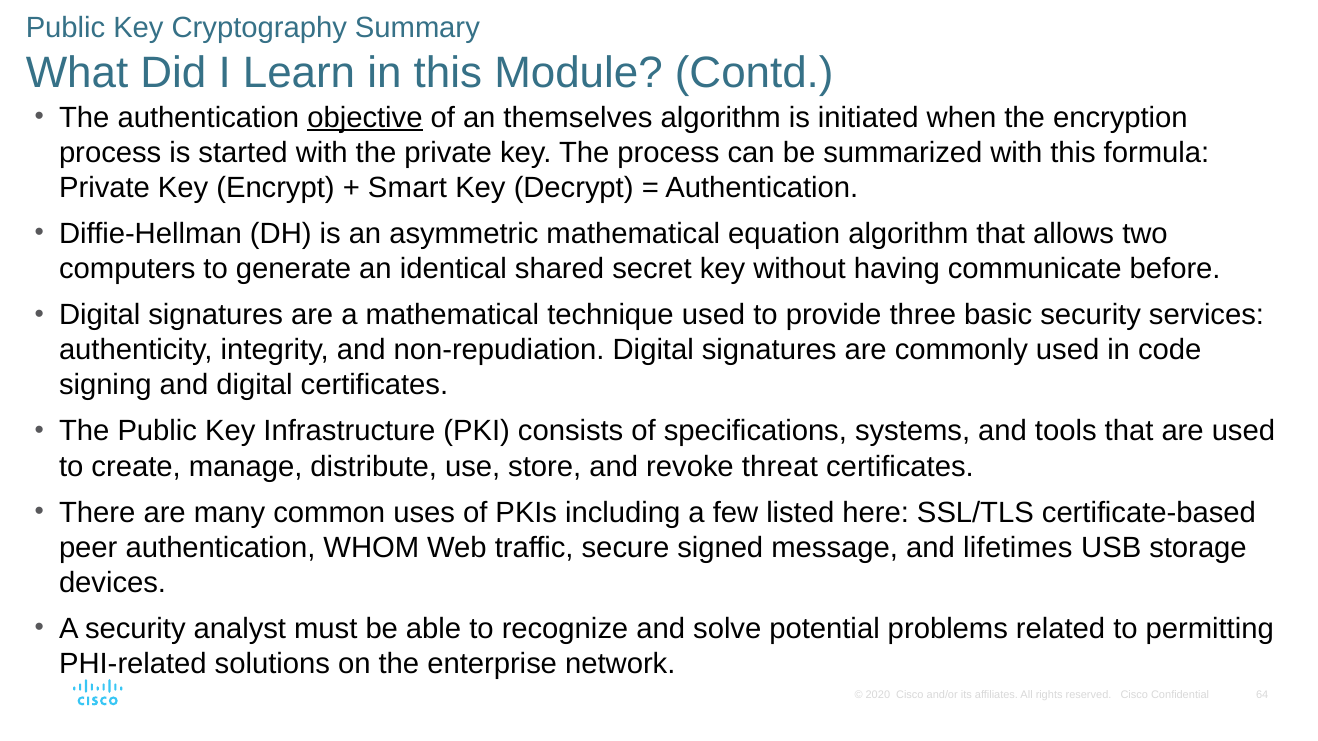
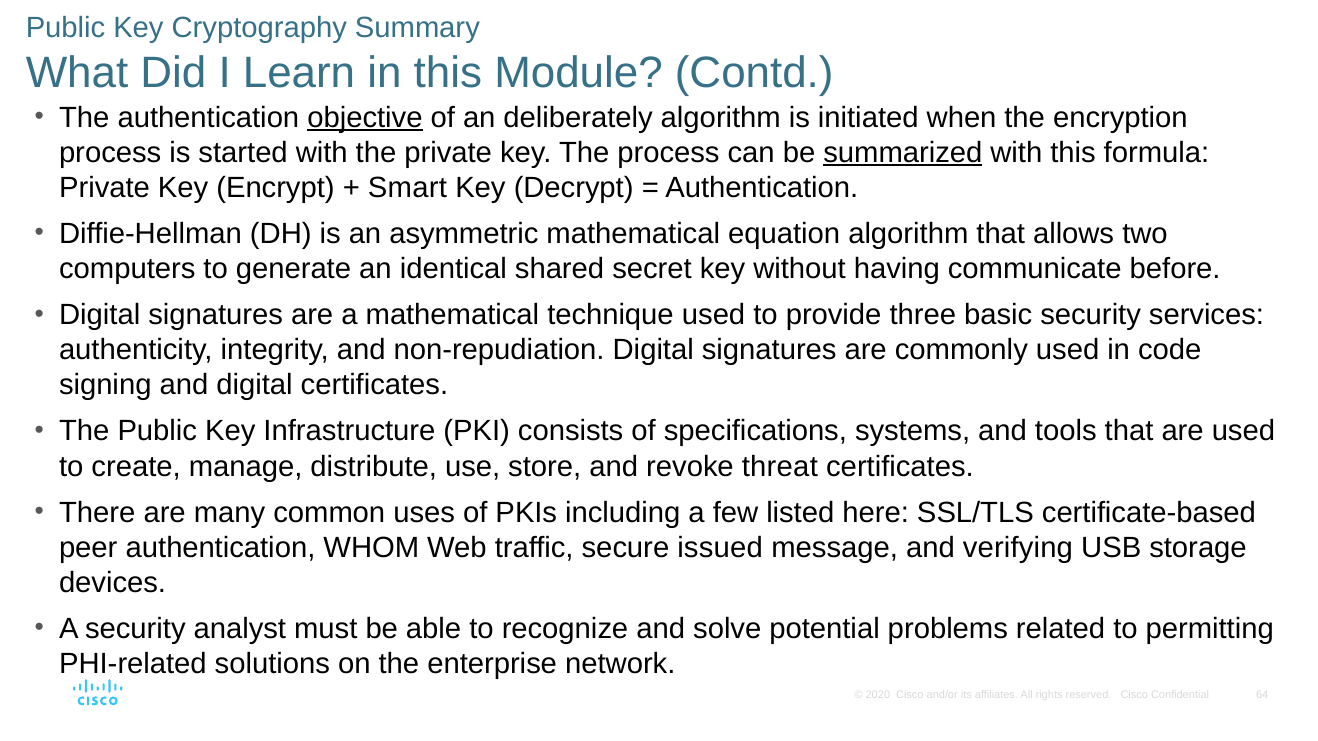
themselves: themselves -> deliberately (578, 118)
summarized underline: none -> present (903, 153)
signed: signed -> issued (720, 548)
lifetimes: lifetimes -> verifying (1018, 548)
